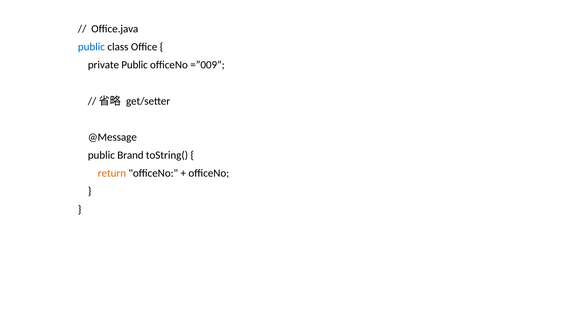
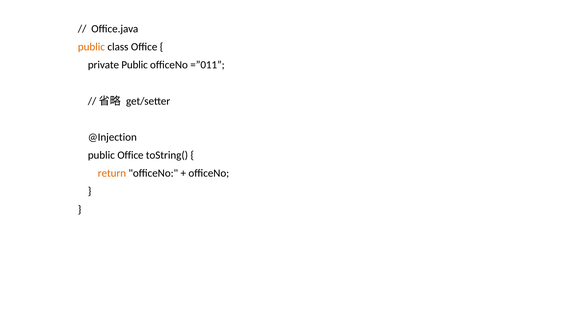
public colour: blue -> orange (91, 47)
=”009: =”009 -> =”011 (208, 65)
@Message: @Message -> @Injection (112, 137)
public Brand: Brand -> Office (130, 155)
